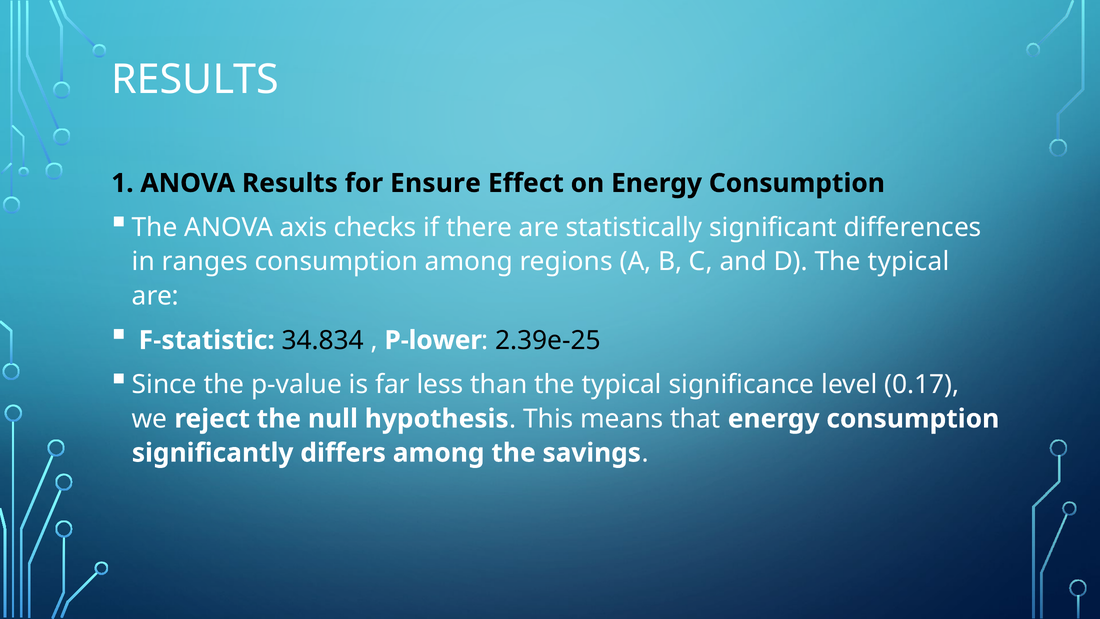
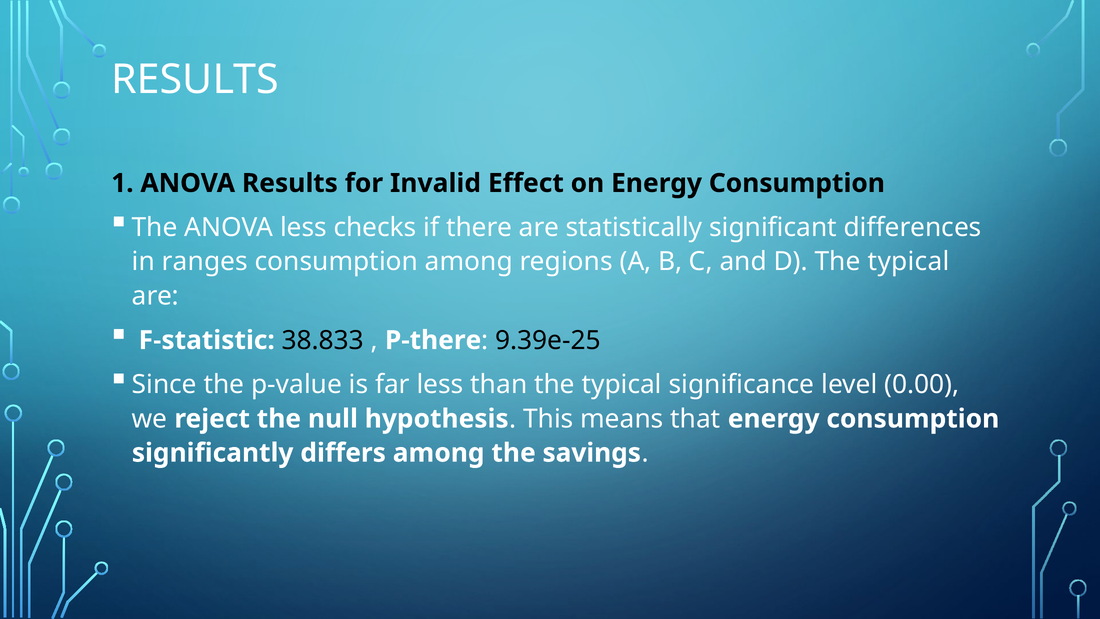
Ensure: Ensure -> Invalid (436, 183)
ANOVA axis: axis -> less (303, 228)
34.834: 34.834 -> 38.833 (323, 340)
P-lower: P-lower -> P-there (433, 340)
2.39e-25: 2.39e-25 -> 9.39e-25 (548, 340)
0.17: 0.17 -> 0.00 (922, 385)
